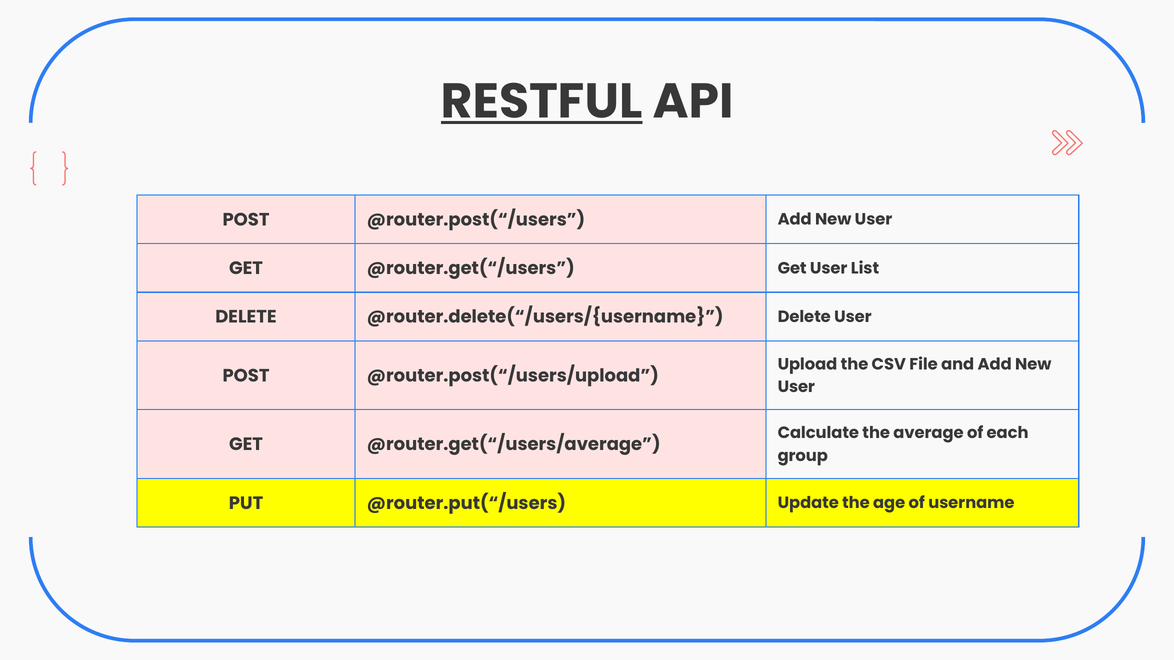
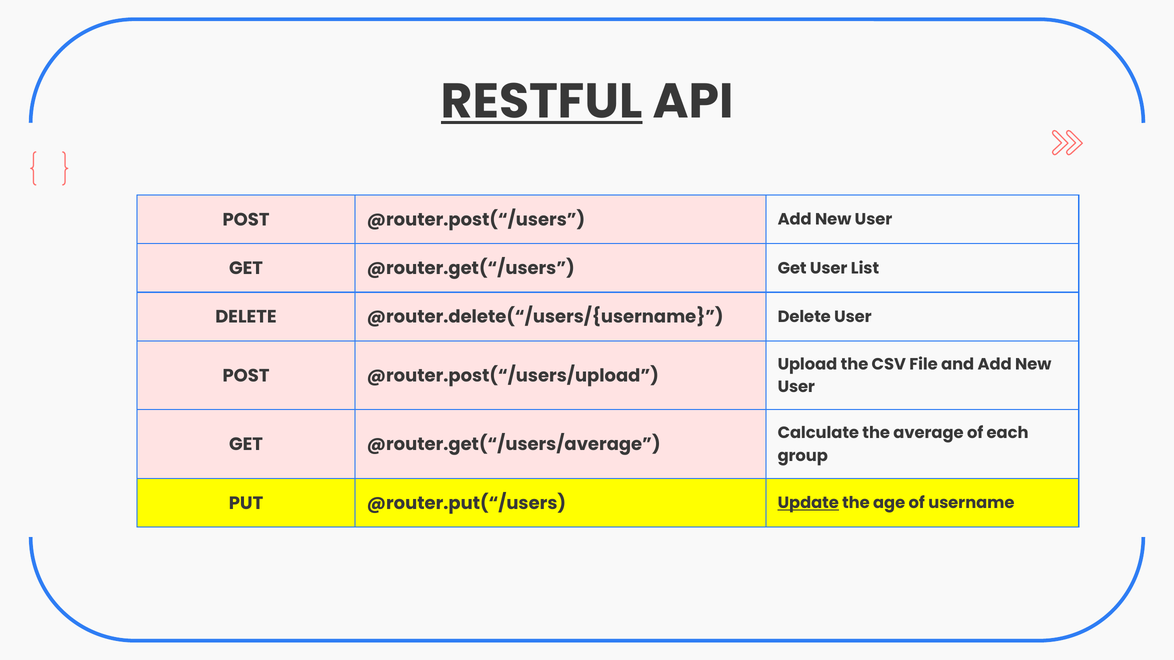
Update underline: none -> present (808, 503)
